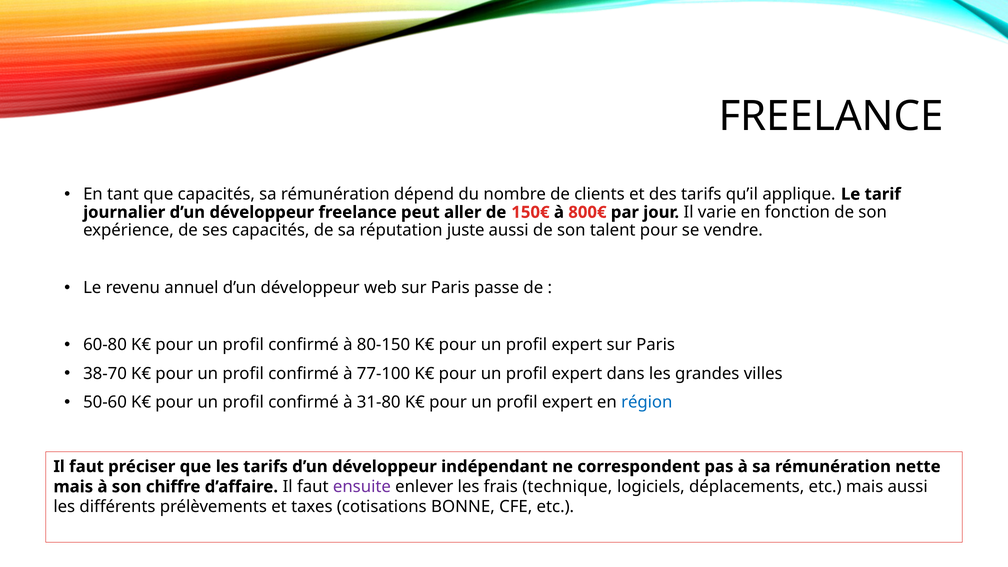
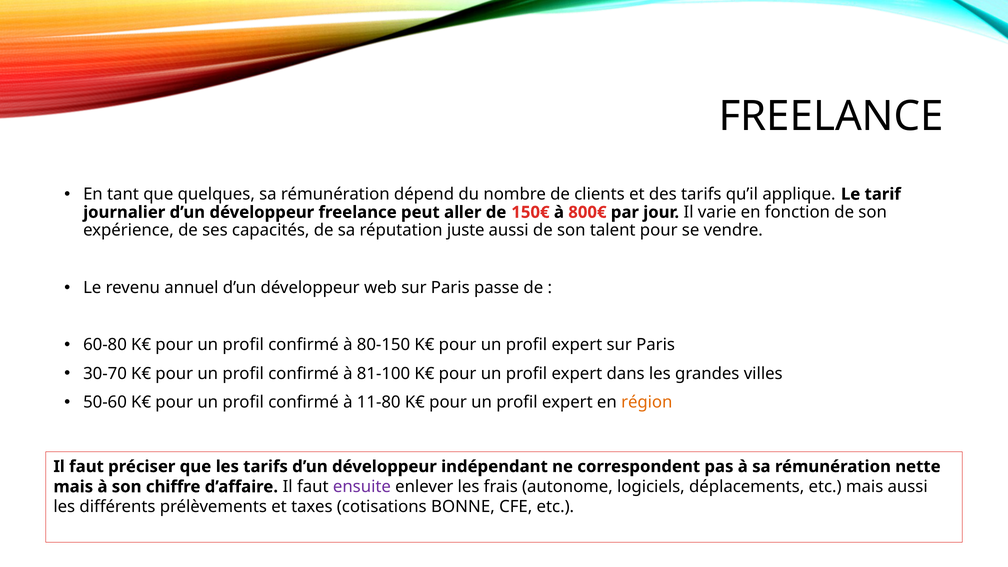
que capacités: capacités -> quelques (216, 194)
38-70: 38-70 -> 30-70 (105, 374)
77-100: 77-100 -> 81-100 (383, 374)
31-80: 31-80 -> 11-80 (379, 402)
région colour: blue -> orange (647, 402)
technique: technique -> autonome (567, 487)
